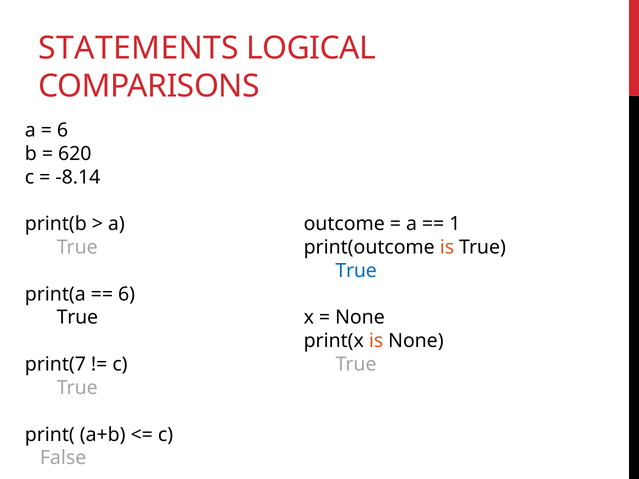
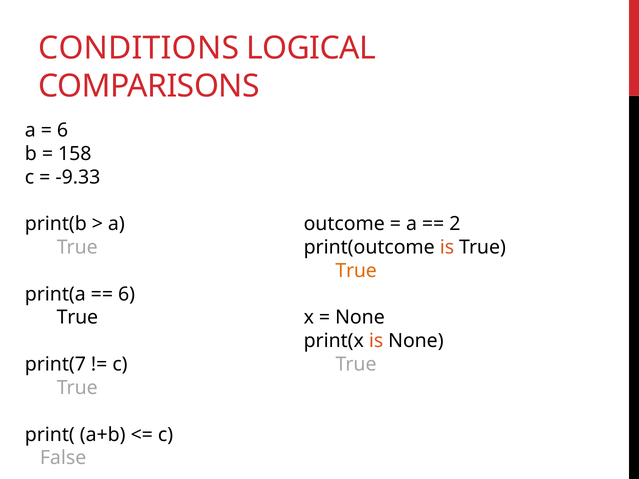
STATEMENTS: STATEMENTS -> CONDITIONS (139, 48)
620: 620 -> 158 (75, 154)
-8.14: -8.14 -> -9.33 (78, 177)
1: 1 -> 2 (455, 224)
True colour: blue -> orange (356, 271)
